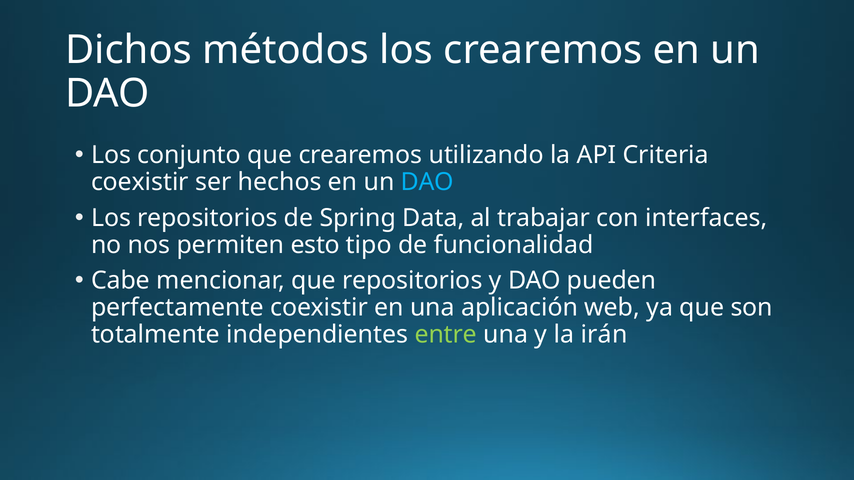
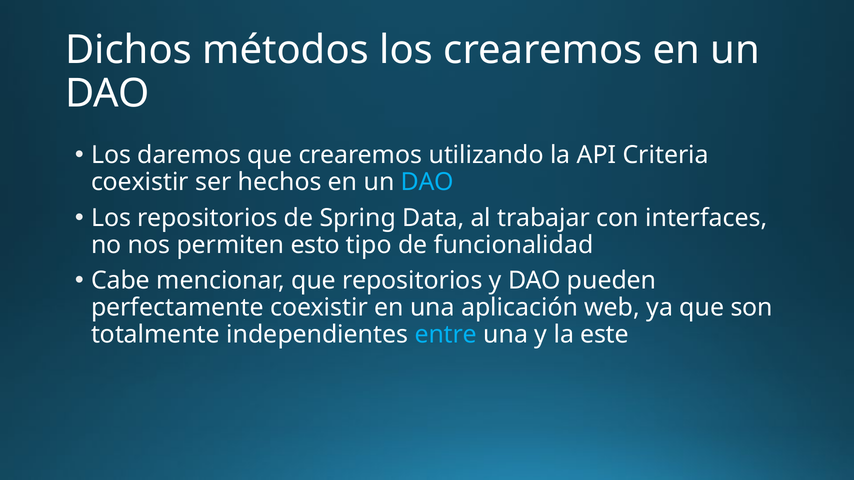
conjunto: conjunto -> daremos (189, 155)
entre colour: light green -> light blue (446, 335)
irán: irán -> este (604, 335)
